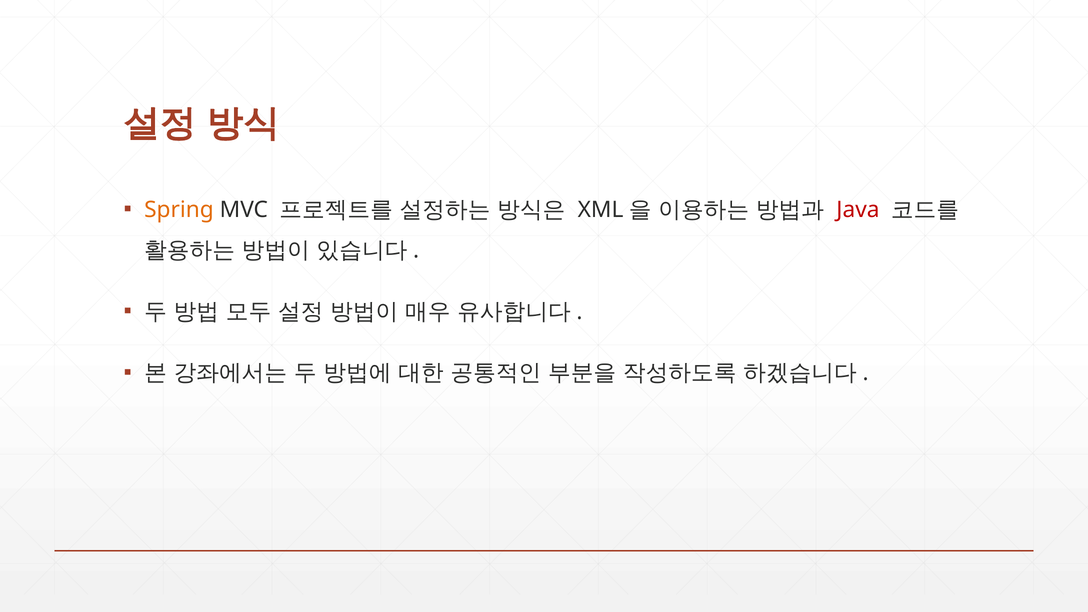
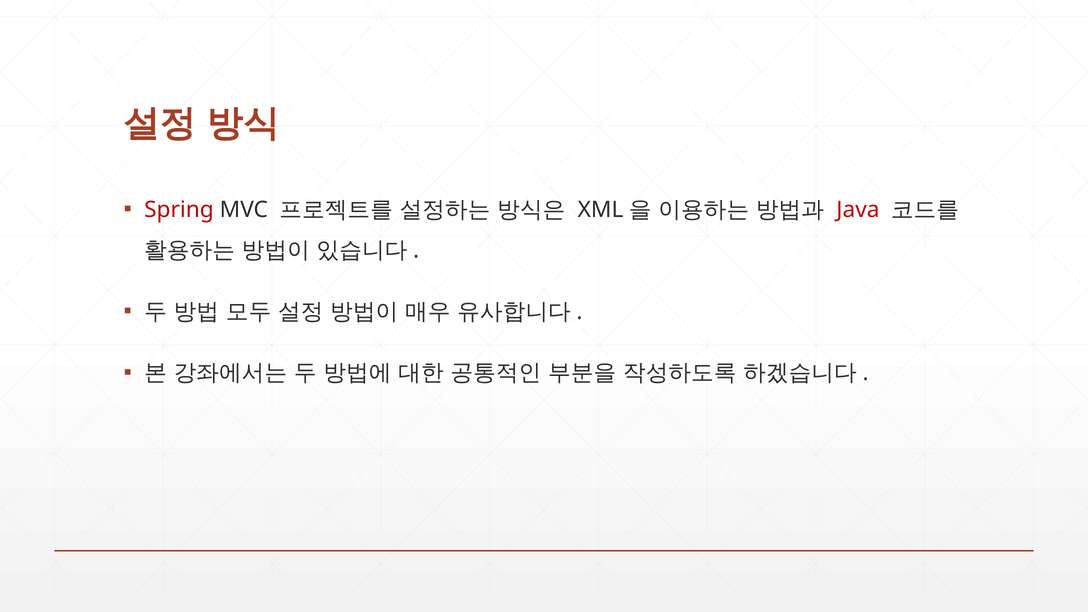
Spring colour: orange -> red (179, 210)
